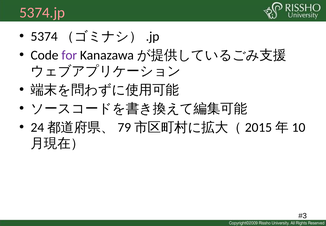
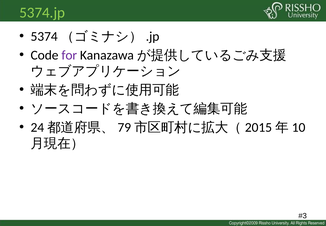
5374.jp colour: pink -> light green (42, 13)
